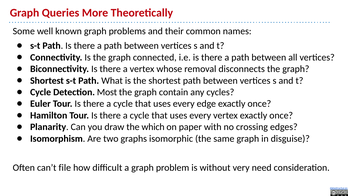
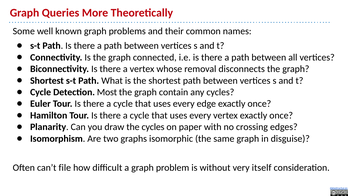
the which: which -> cycles (153, 127)
need: need -> itself (262, 168)
